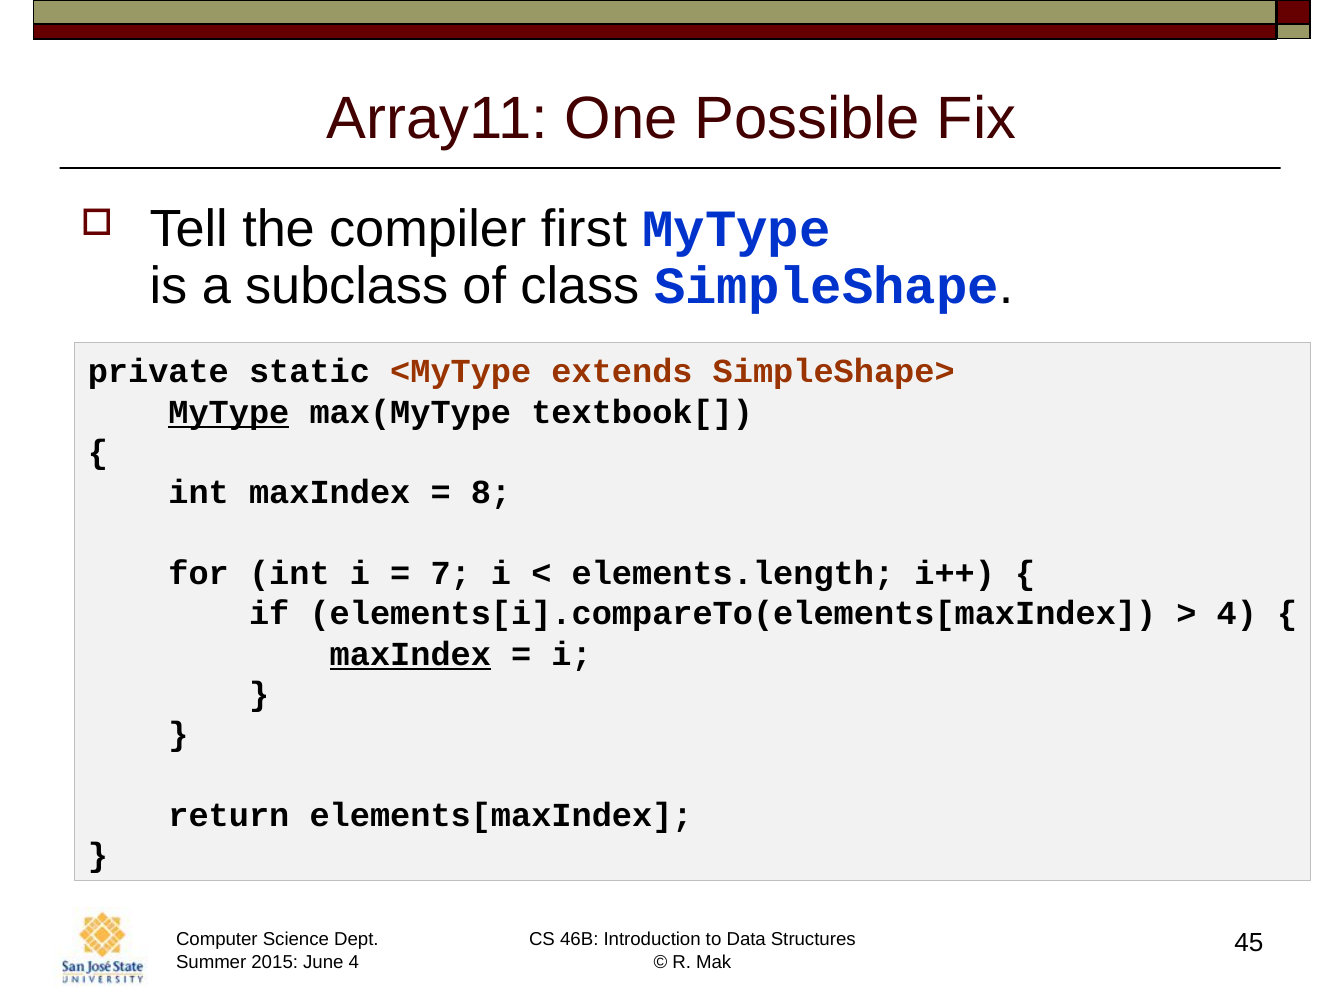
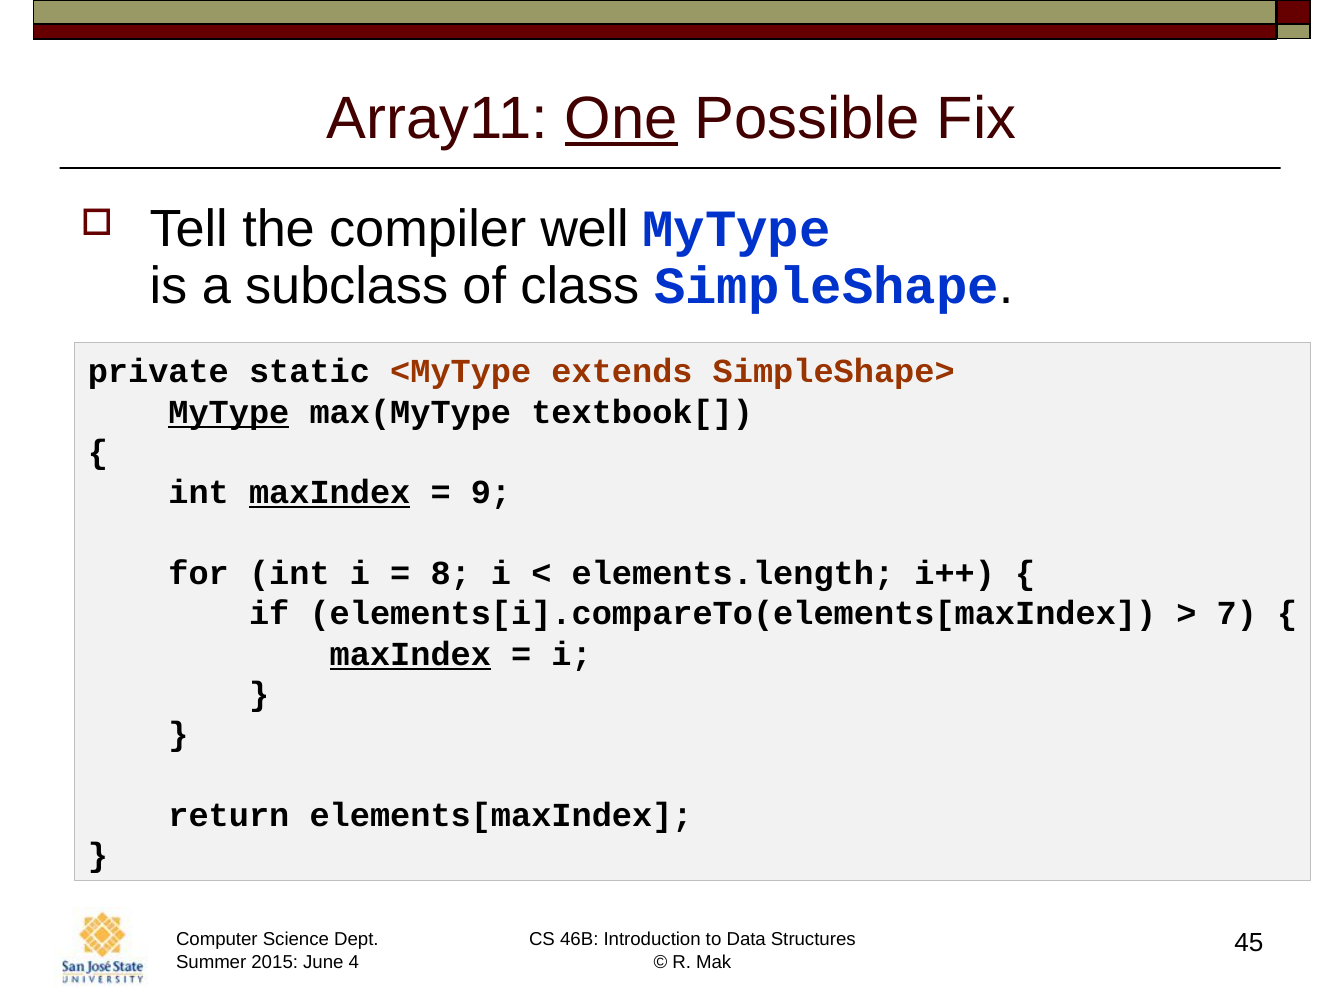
One underline: none -> present (621, 118)
first: first -> well (585, 229)
maxIndex underline: none -> present (330, 493)
8: 8 -> 9 (491, 493)
7: 7 -> 8 (451, 573)
4: 4 -> 7 (1237, 614)
